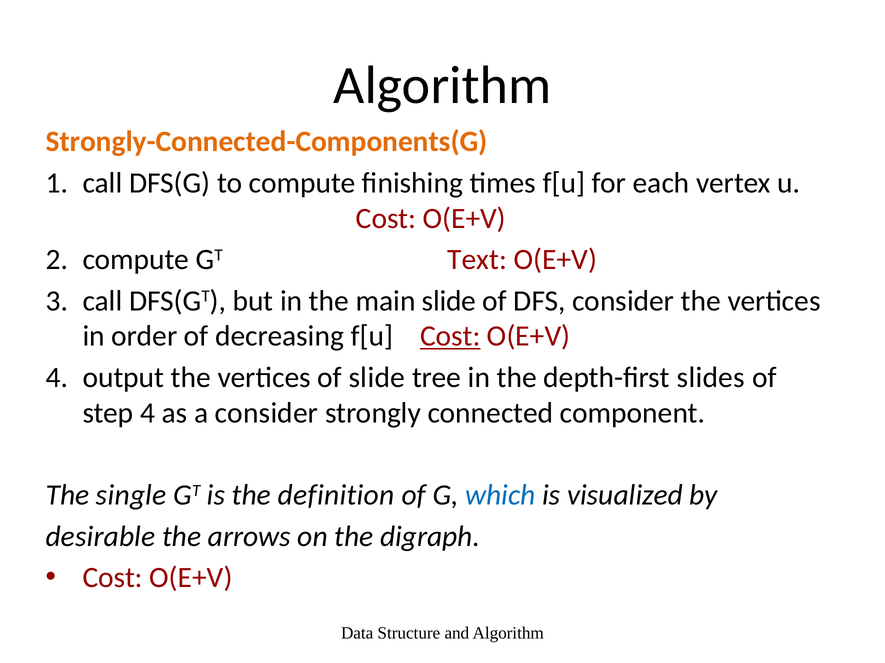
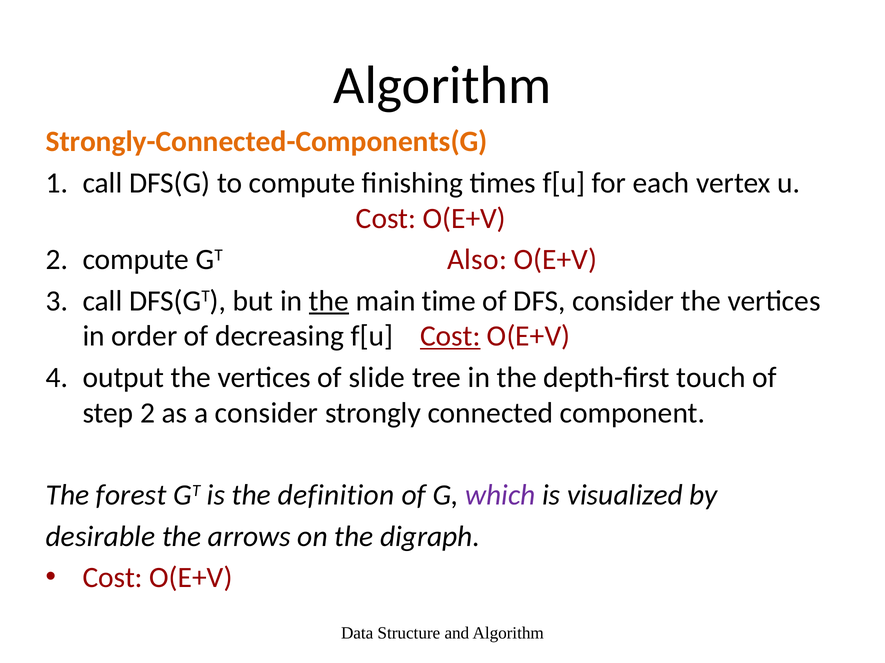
Text: Text -> Also (477, 260)
the underline: none -> present (329, 301)
main slide: slide -> time (449, 301)
slides: slides -> touch (711, 378)
step 4: 4 -> 2 (148, 413)
single: single -> forest (131, 496)
which colour: blue -> purple (500, 496)
